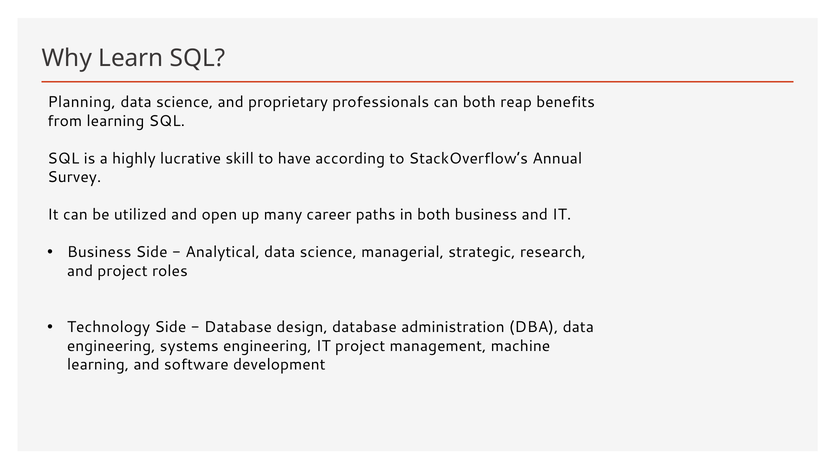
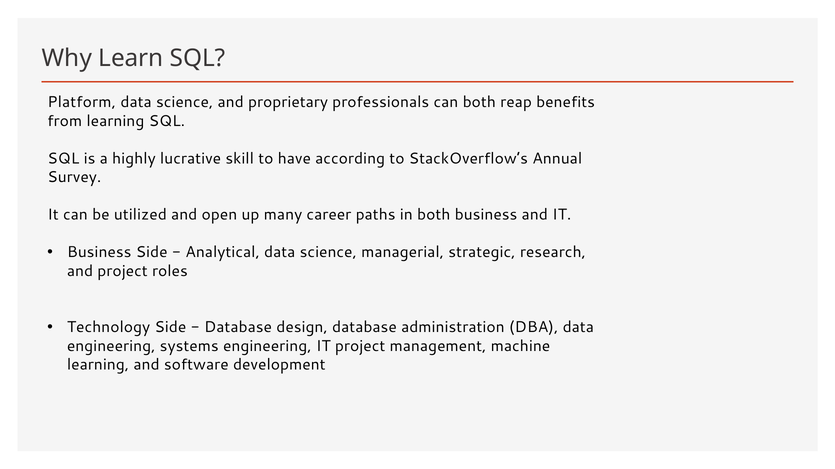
Planning: Planning -> Platform (82, 102)
